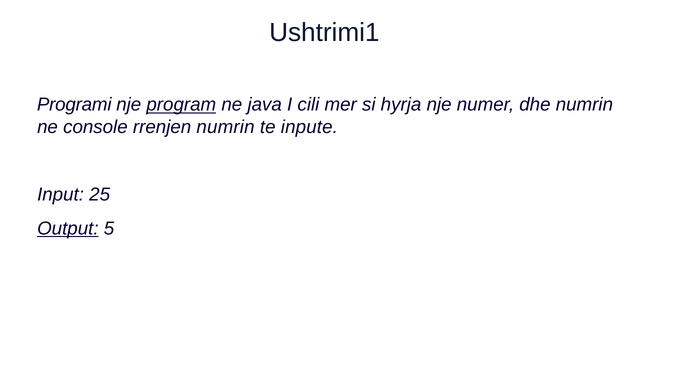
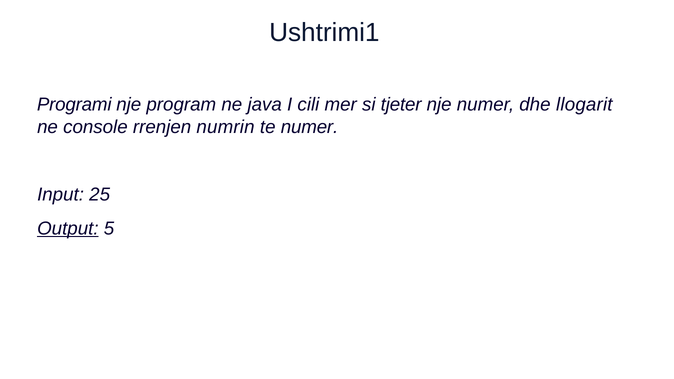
program underline: present -> none (181, 105)
hyrja: hyrja -> tjeter (401, 105)
dhe numrin: numrin -> llogarit (584, 105)
te inpute: inpute -> numer (310, 127)
